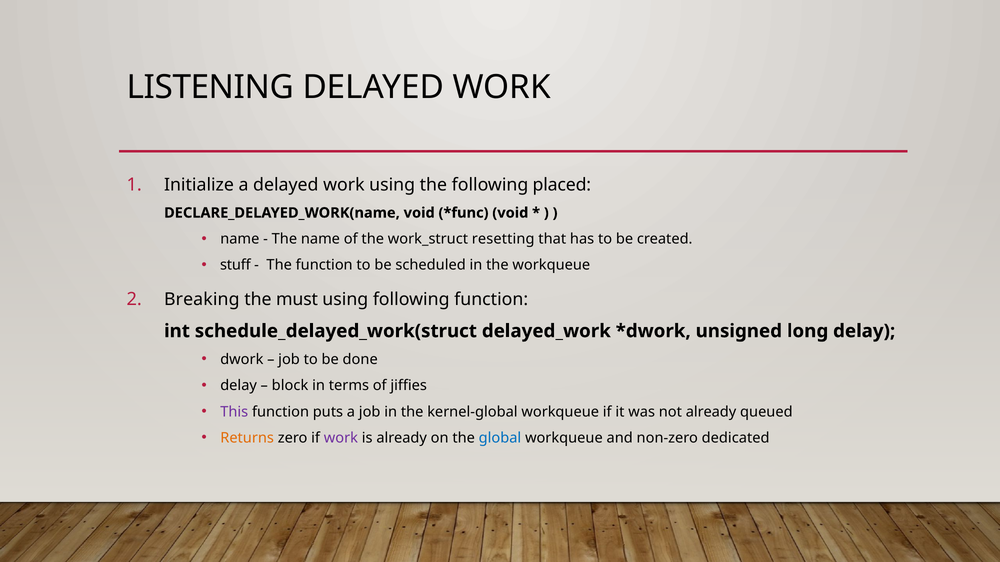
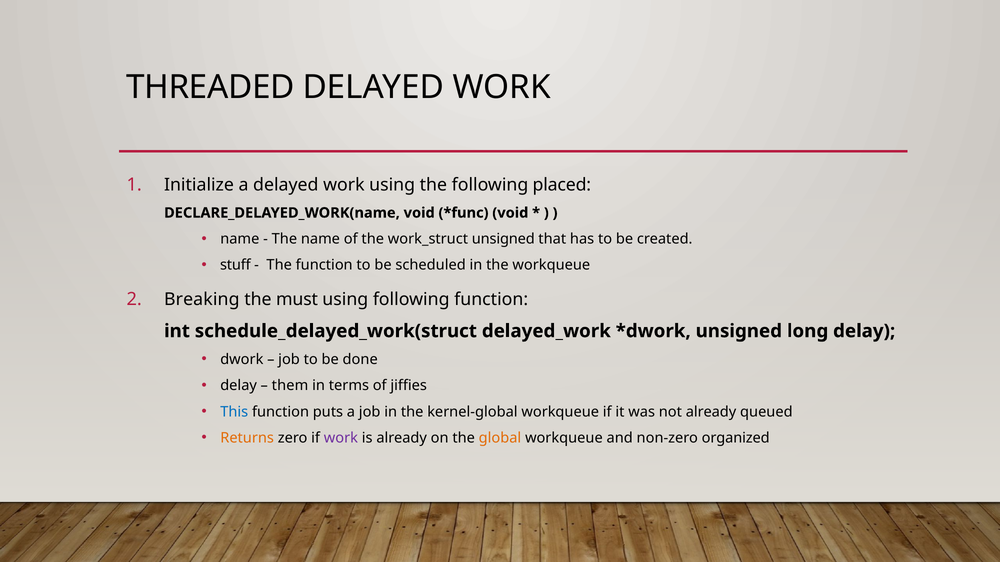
LISTENING: LISTENING -> THREADED (210, 88)
work_struct resetting: resetting -> unsigned (503, 239)
block: block -> them (290, 386)
This colour: purple -> blue (234, 412)
global colour: blue -> orange (500, 438)
dedicated: dedicated -> organized (736, 438)
